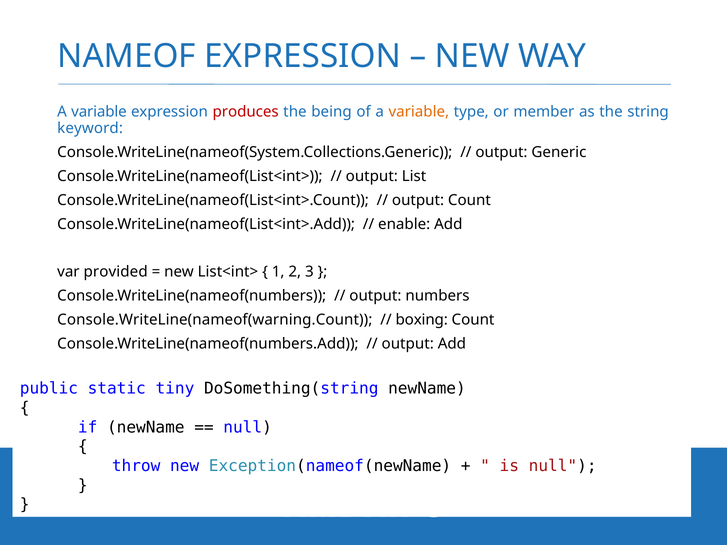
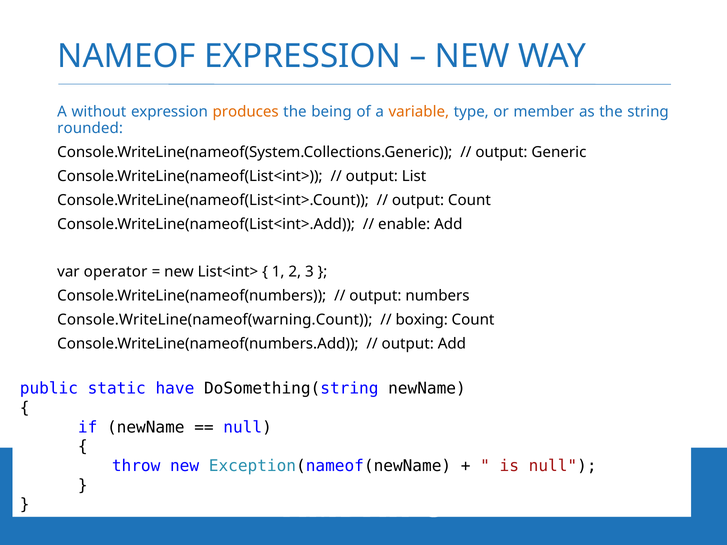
variable: variable -> without (99, 112)
produces colour: red -> orange (246, 112)
keyword: keyword -> rounded (90, 128)
provided: provided -> operator (116, 272)
tiny: tiny -> have (175, 389)
